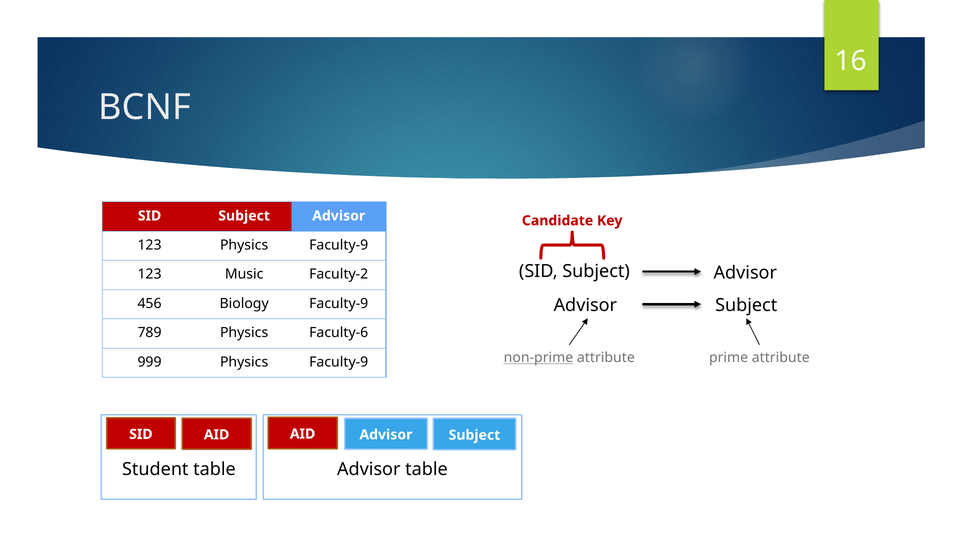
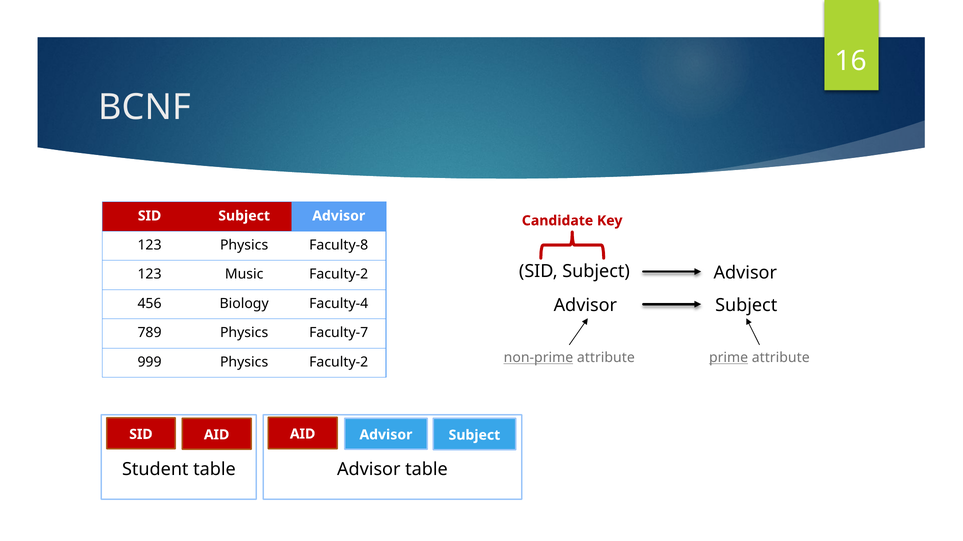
123 Physics Faculty-9: Faculty-9 -> Faculty-8 (339, 245)
Biology Faculty-9: Faculty-9 -> Faculty-4 (339, 304)
Faculty-6: Faculty-6 -> Faculty-7 (339, 333)
prime underline: none -> present (729, 358)
999 Physics Faculty-9: Faculty-9 -> Faculty-2 (339, 363)
